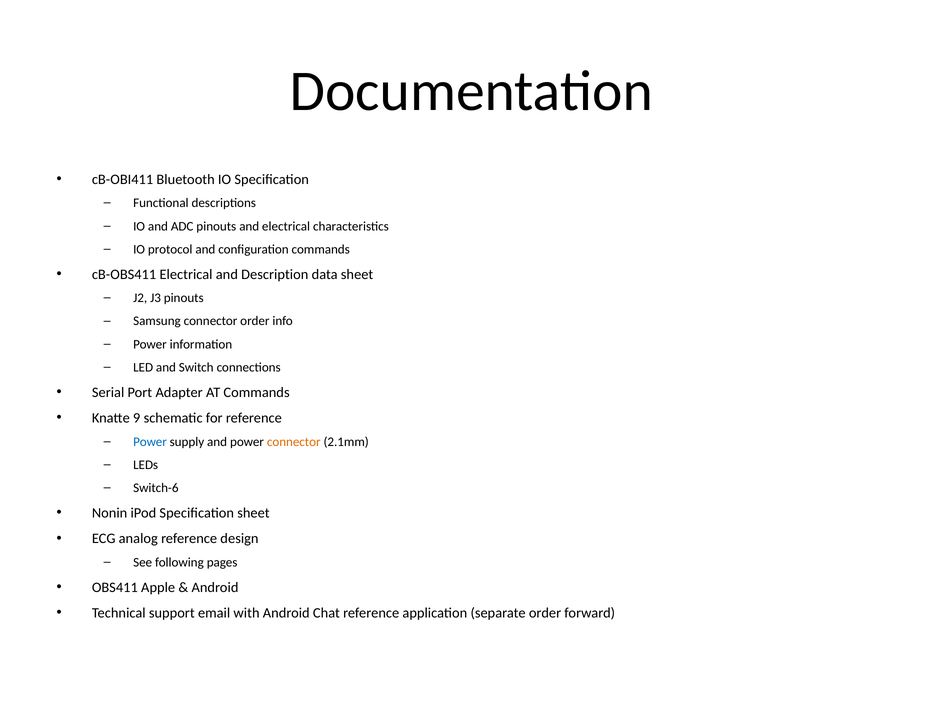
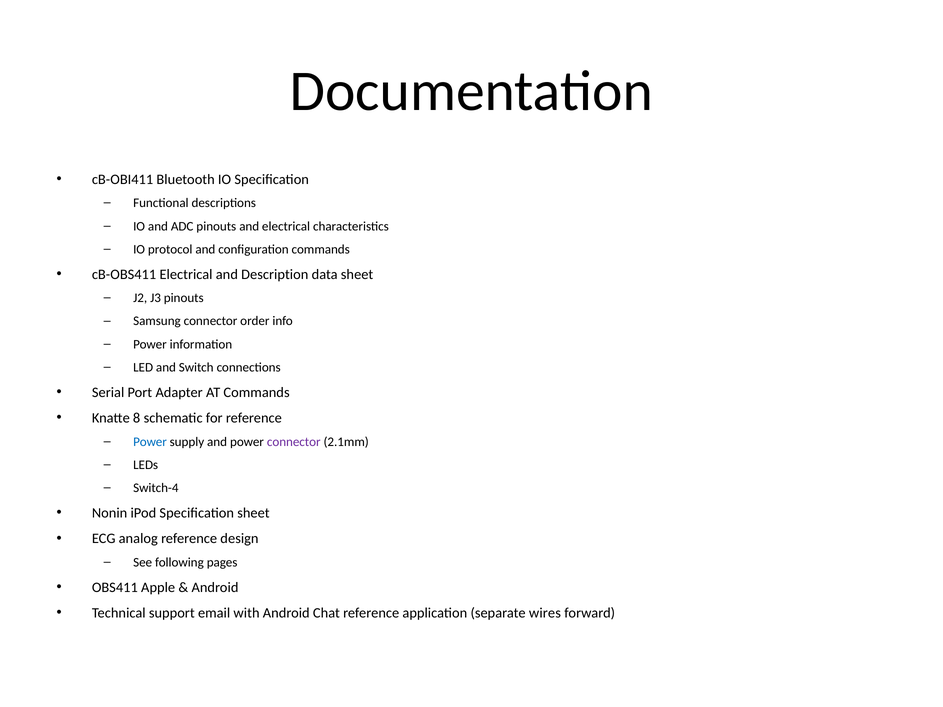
9: 9 -> 8 (137, 418)
connector colour: orange -> purple (294, 442)
Switch-6: Switch-6 -> Switch-4 (156, 488)
separate order: order -> wires (545, 613)
